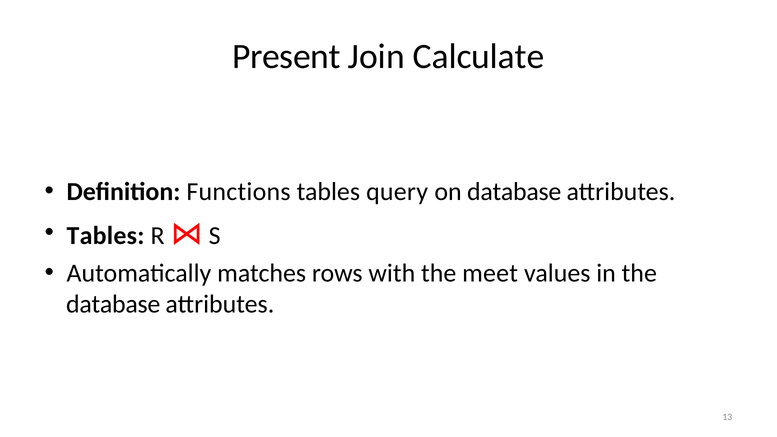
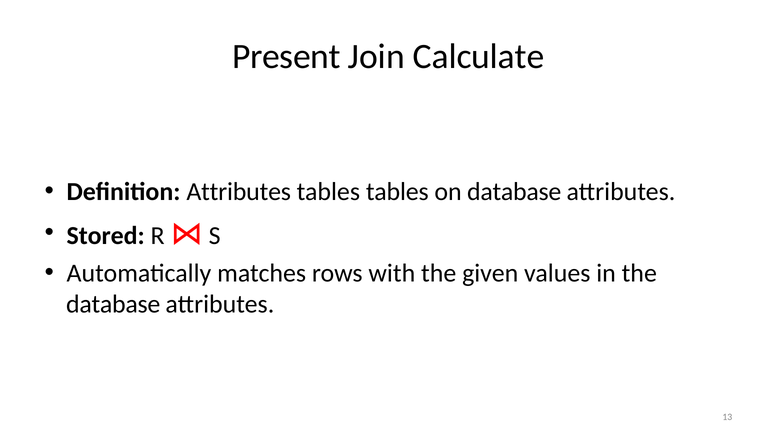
Definition Functions: Functions -> Attributes (239, 192)
tables query: query -> tables (397, 192)
Tables: Tables -> Stored (106, 236)
meet: meet -> given (490, 273)
